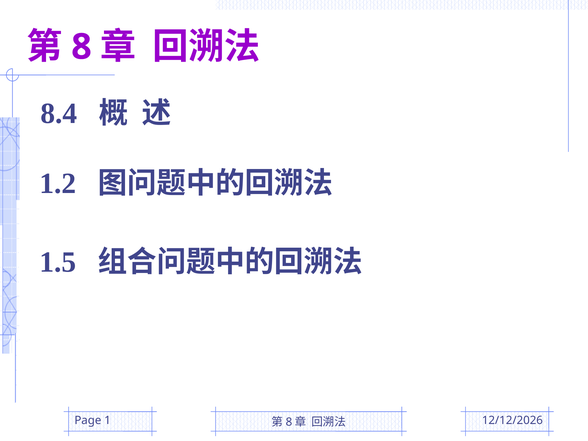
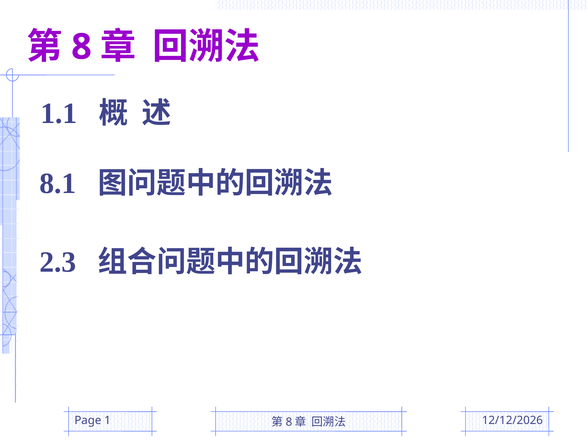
8.4: 8.4 -> 1.1 (59, 113)
1.2: 1.2 -> 8.1 (58, 183)
1.5: 1.5 -> 2.3 (58, 262)
